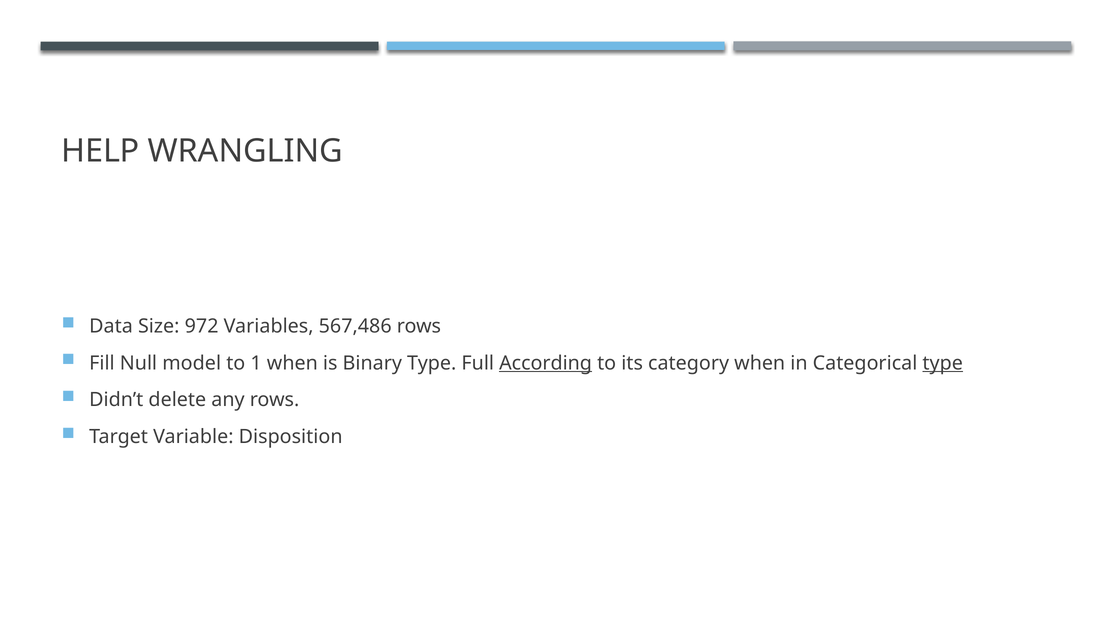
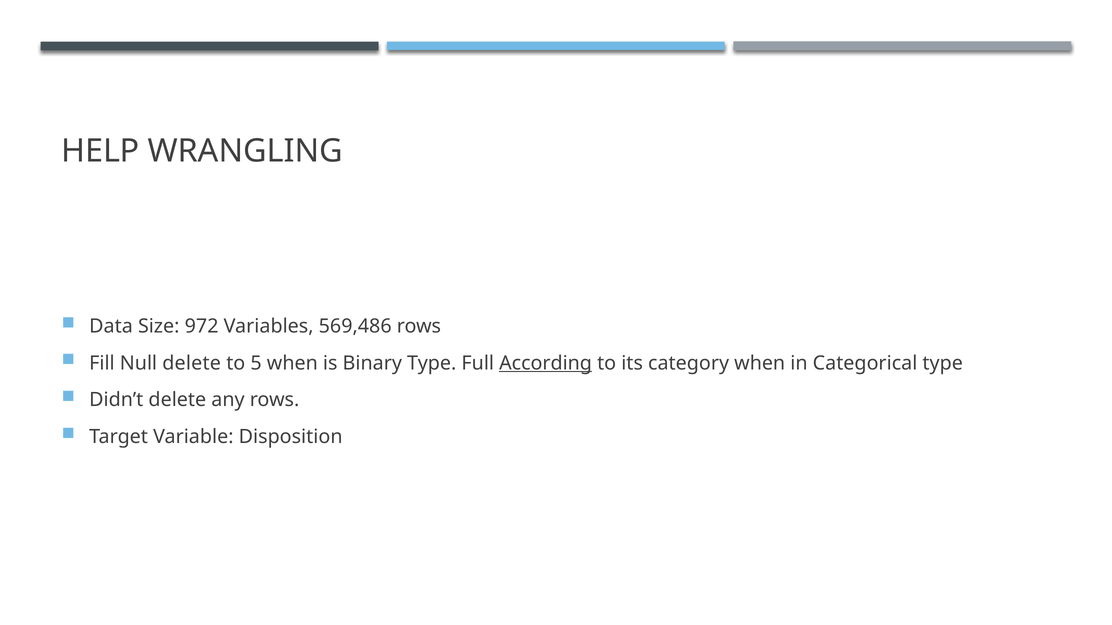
567,486: 567,486 -> 569,486 (355, 326)
Null model: model -> delete (192, 363)
1: 1 -> 5 (256, 363)
type underline: present -> none (943, 363)
